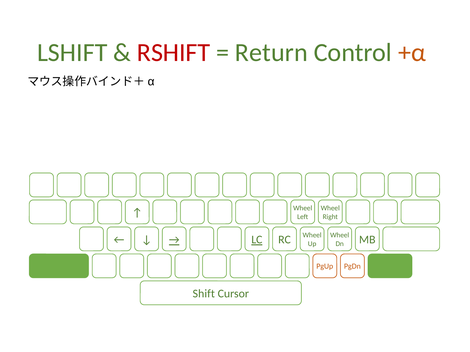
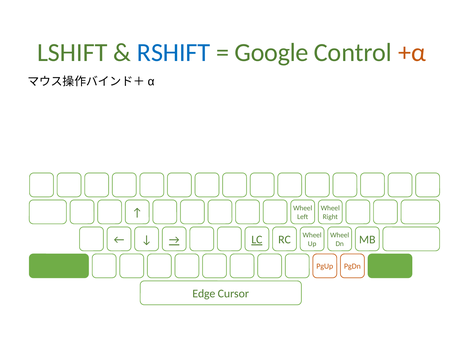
RSHIFT colour: red -> blue (174, 53)
Return: Return -> Google (272, 53)
Shift: Shift -> Edge (204, 294)
